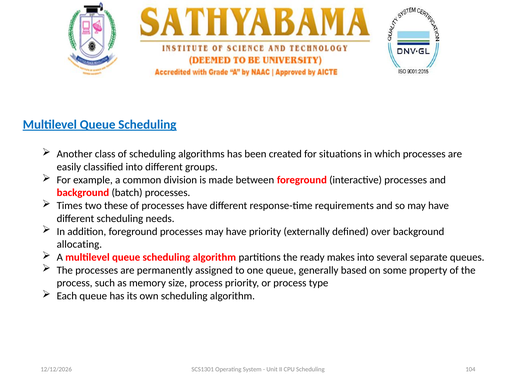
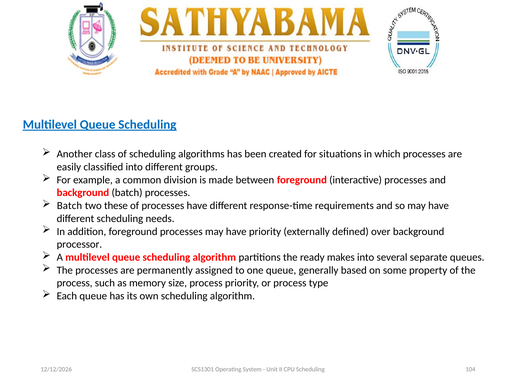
Times: Times -> Batch (69, 206)
allocating: allocating -> processor (79, 244)
